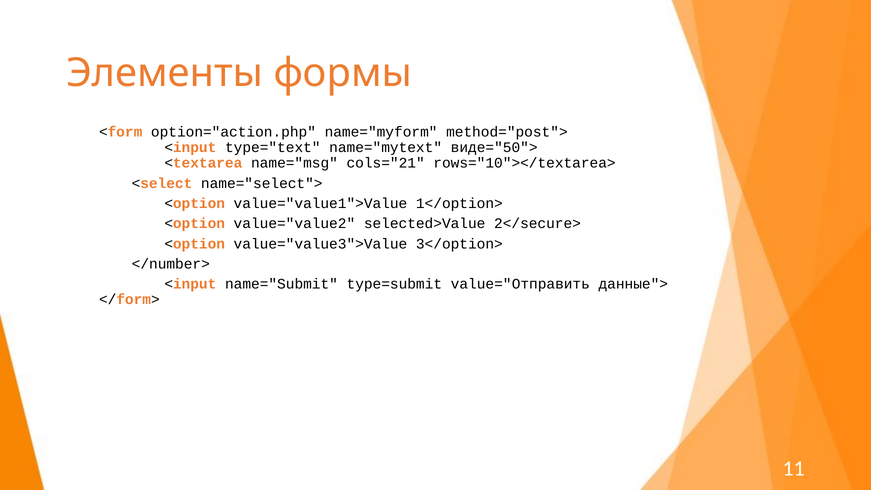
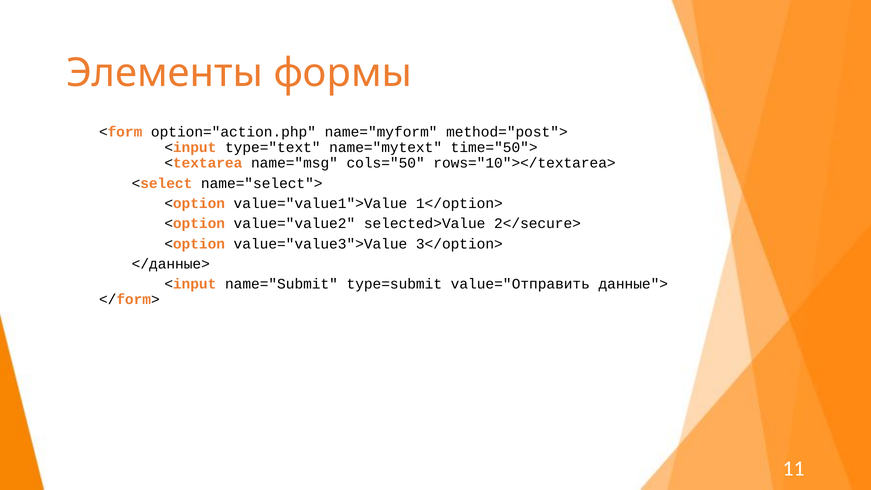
виде="50">: виде="50"> -> time="50"> (494, 147)
cols="21: cols="21 -> cols="50 (386, 163)
</number>: </number> -> </данные> (171, 264)
